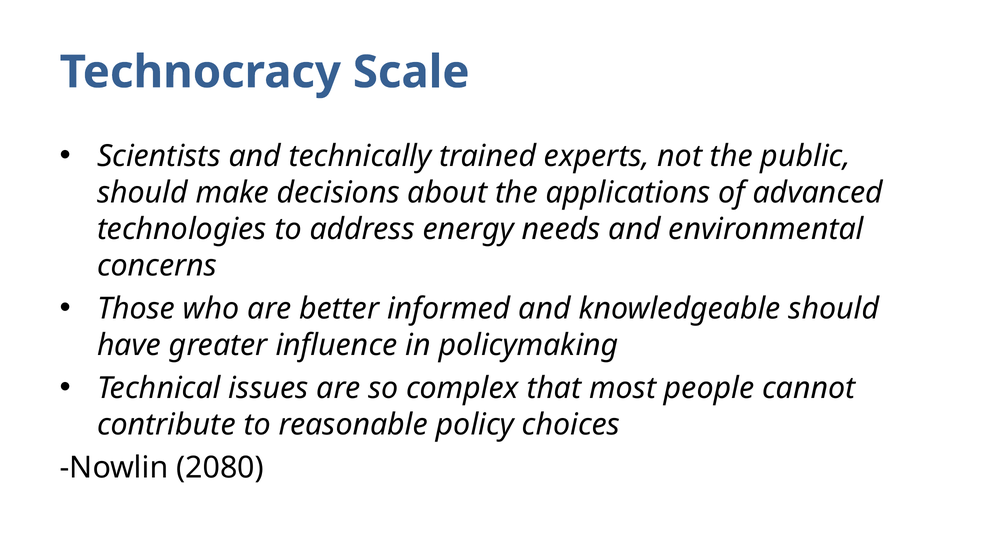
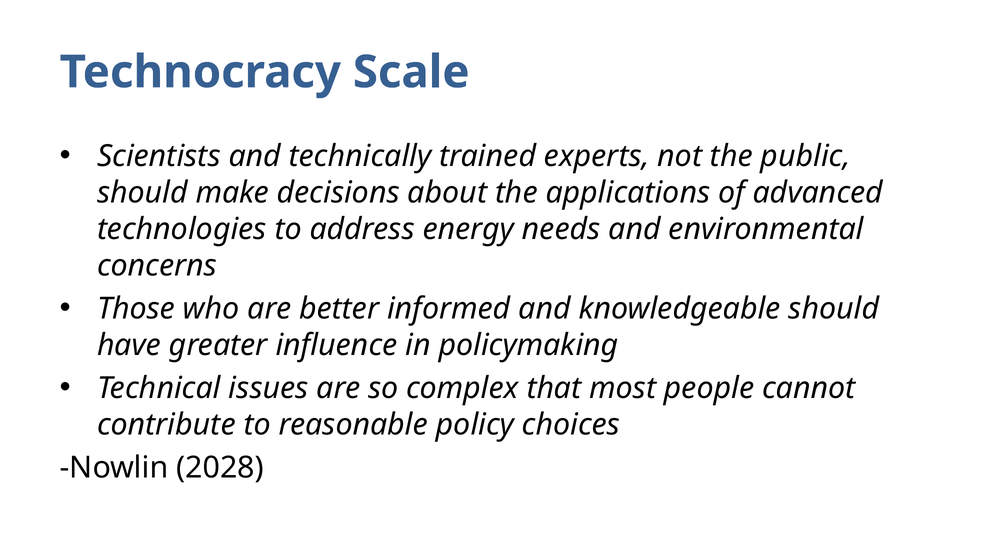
2080: 2080 -> 2028 (220, 468)
